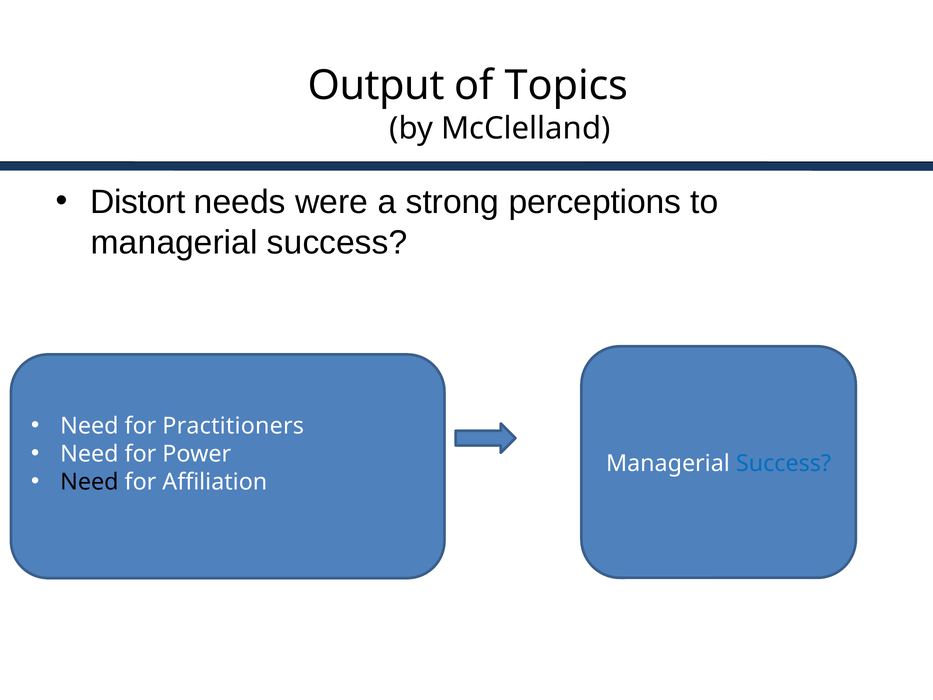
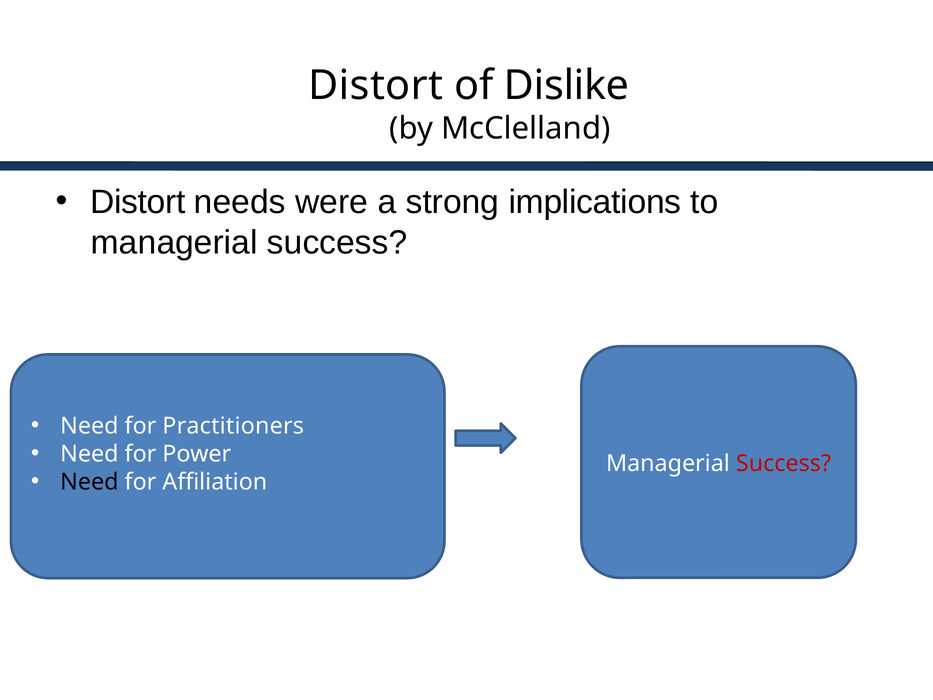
Output: Output -> Distort (376, 86)
Topics: Topics -> Dislike (567, 86)
perceptions: perceptions -> implications (595, 202)
Success colour: blue -> red (784, 464)
